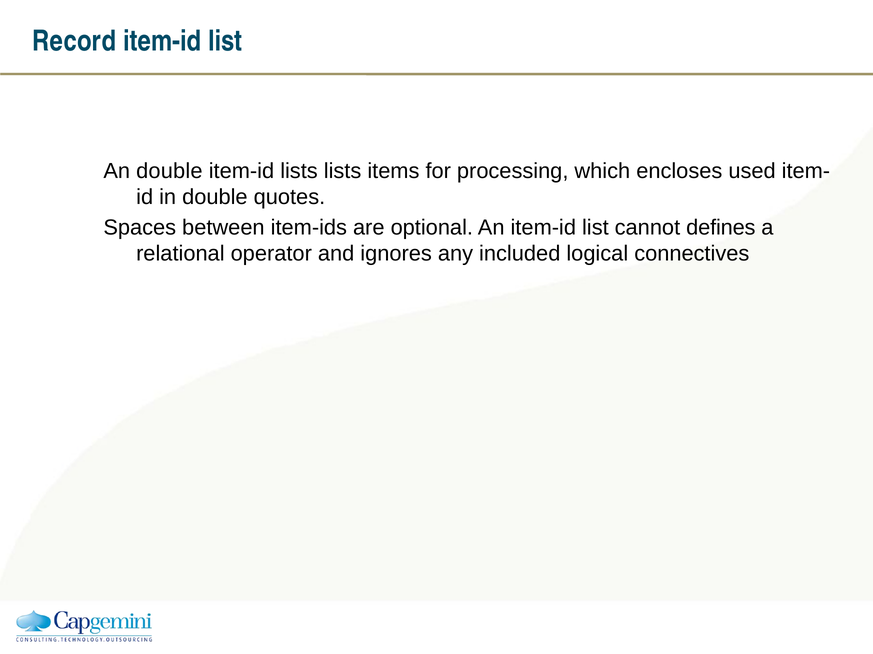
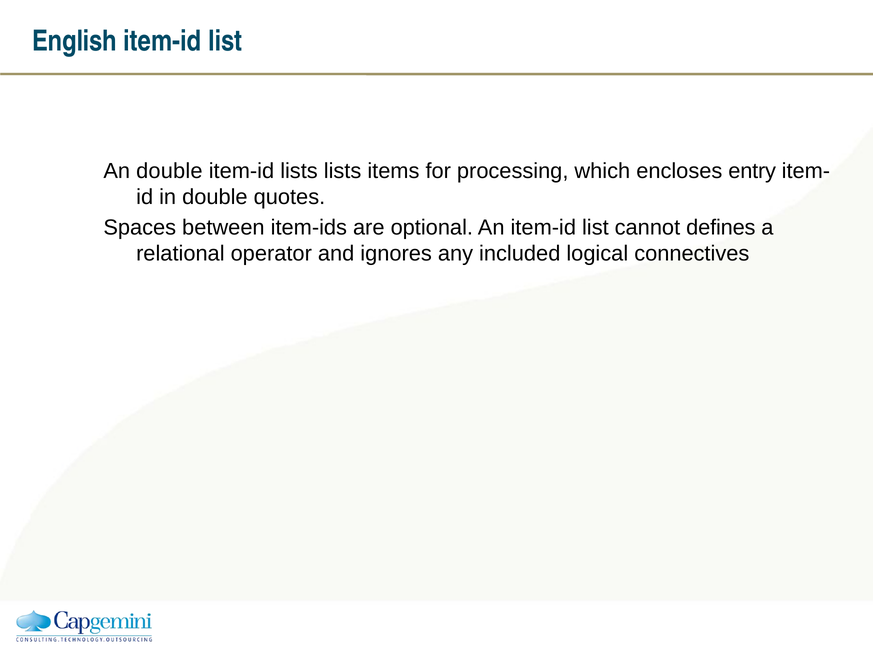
Record: Record -> English (75, 41)
used: used -> entry (752, 171)
